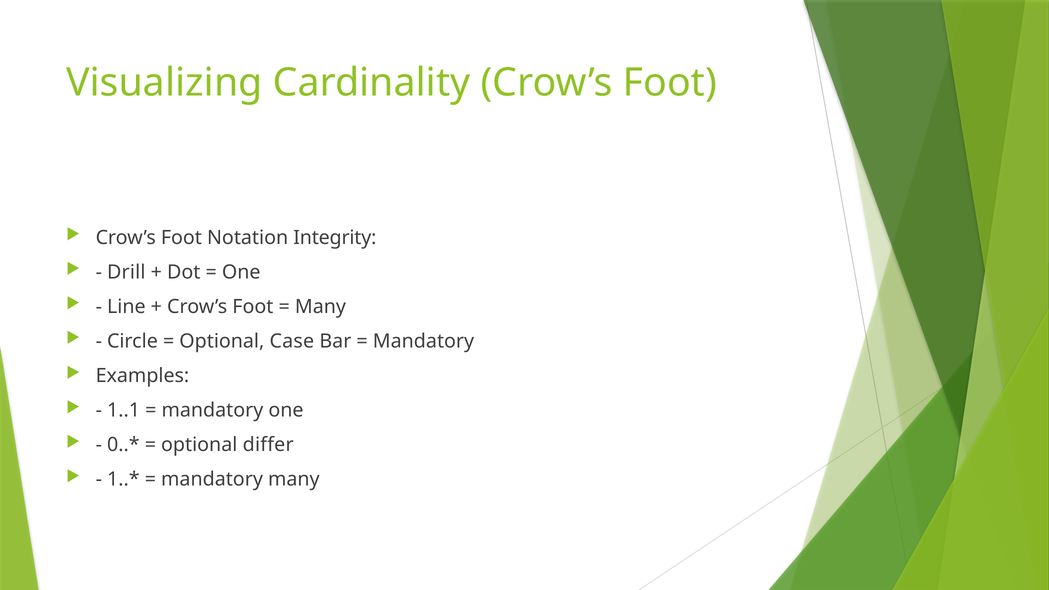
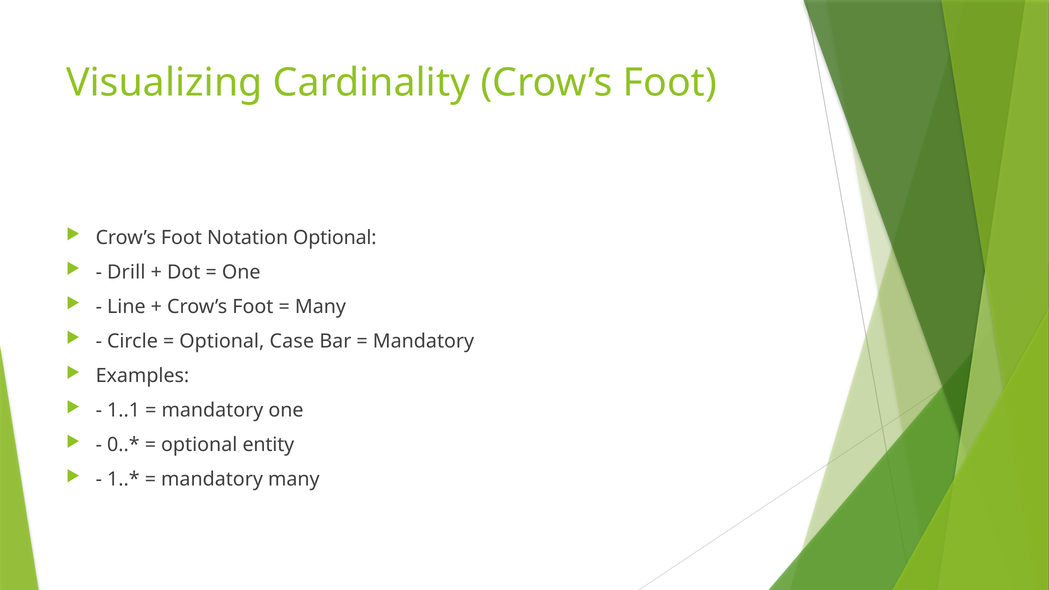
Notation Integrity: Integrity -> Optional (335, 238)
differ: differ -> entity (268, 445)
